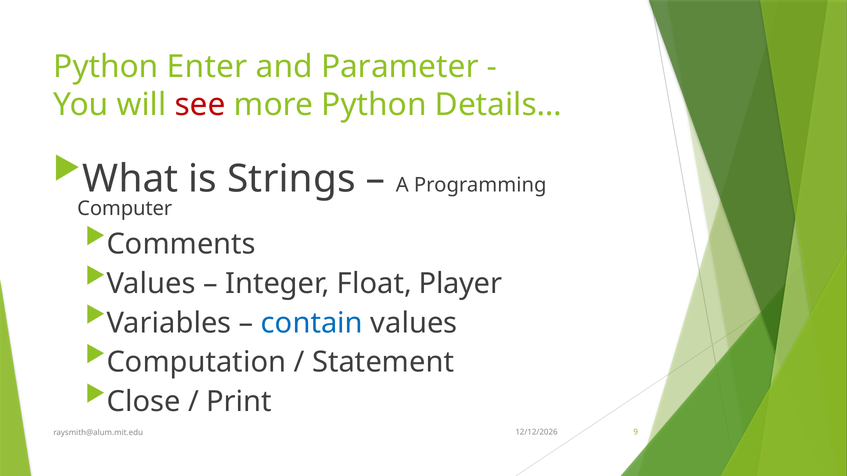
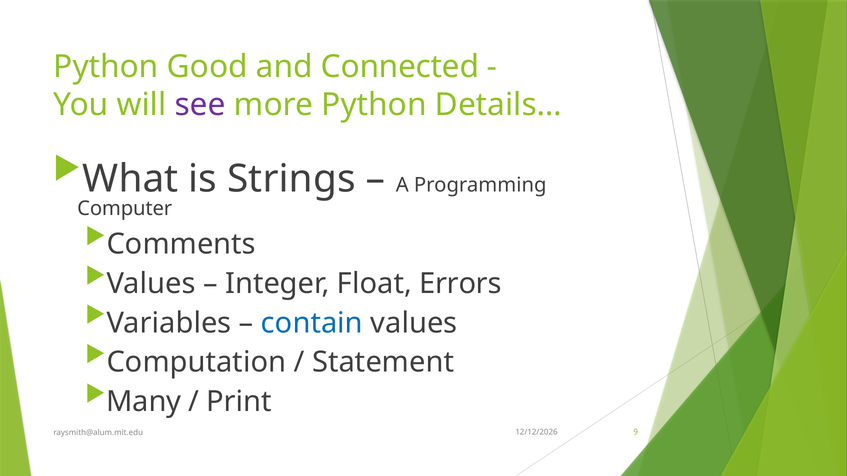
Enter: Enter -> Good (207, 67)
Parameter: Parameter -> Connected (400, 67)
see colour: red -> purple (200, 105)
Player: Player -> Errors (460, 284)
Close: Close -> Many (144, 402)
